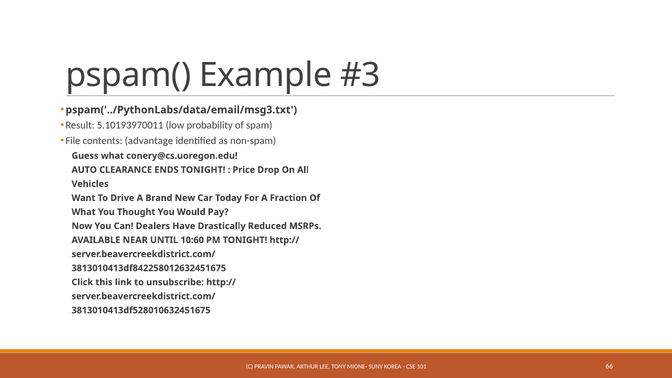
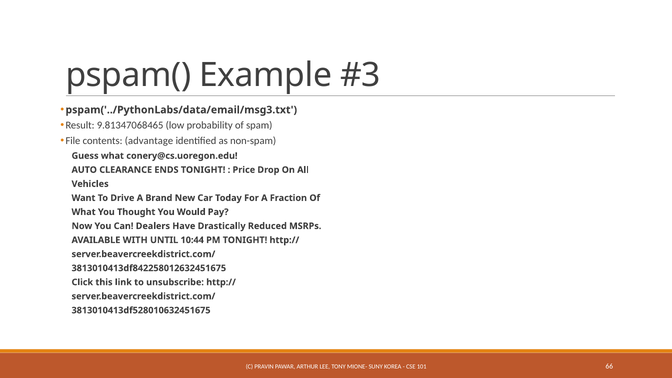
5.10193970011: 5.10193970011 -> 9.81347068465 (130, 125)
NEAR: NEAR -> WITH (135, 240)
10:60: 10:60 -> 10:44 (192, 240)
